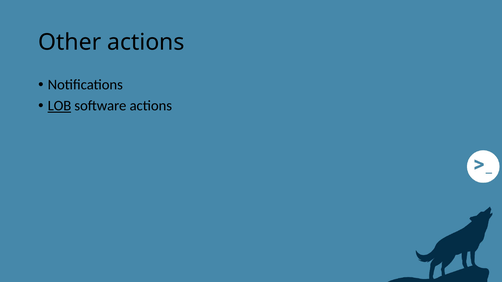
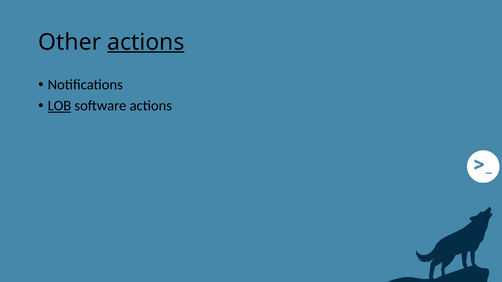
actions underline: none -> present (146, 42)
